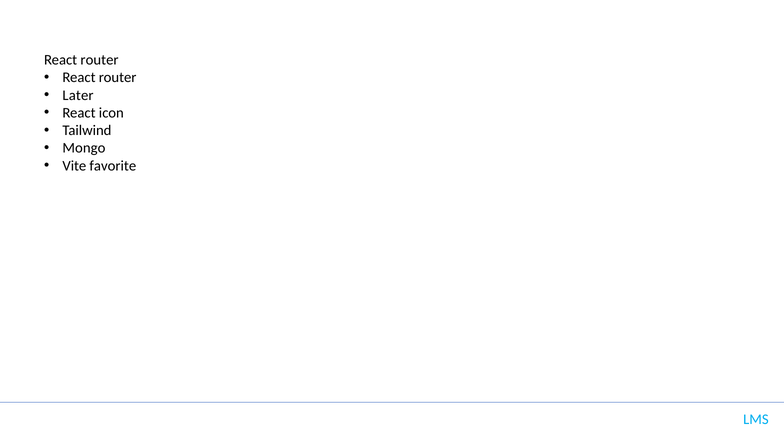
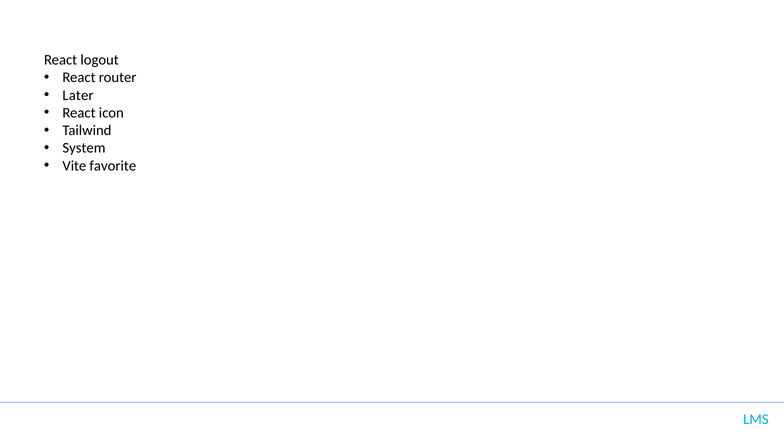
router: router -> logout (100, 60)
Mongo: Mongo -> System (84, 148)
